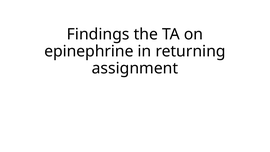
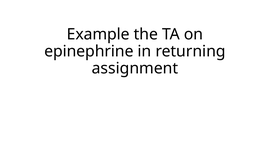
Findings: Findings -> Example (98, 34)
